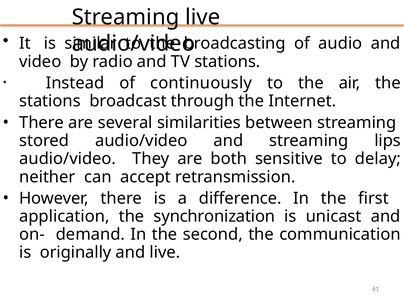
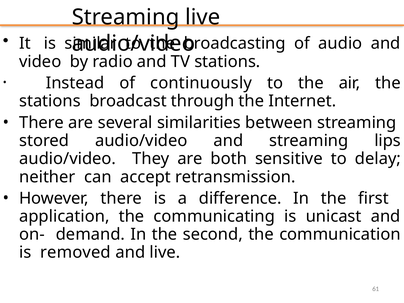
synchronization: synchronization -> communicating (214, 216)
originally: originally -> removed (76, 253)
